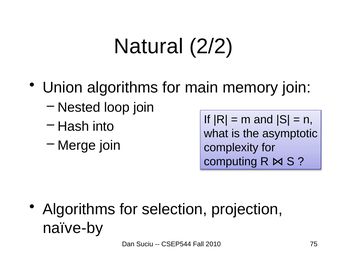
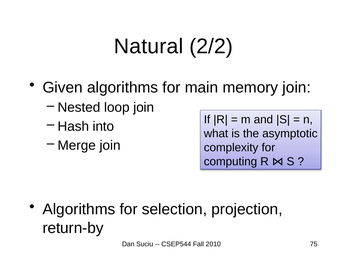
Union: Union -> Given (63, 87)
naïve-by: naïve-by -> return-by (73, 227)
